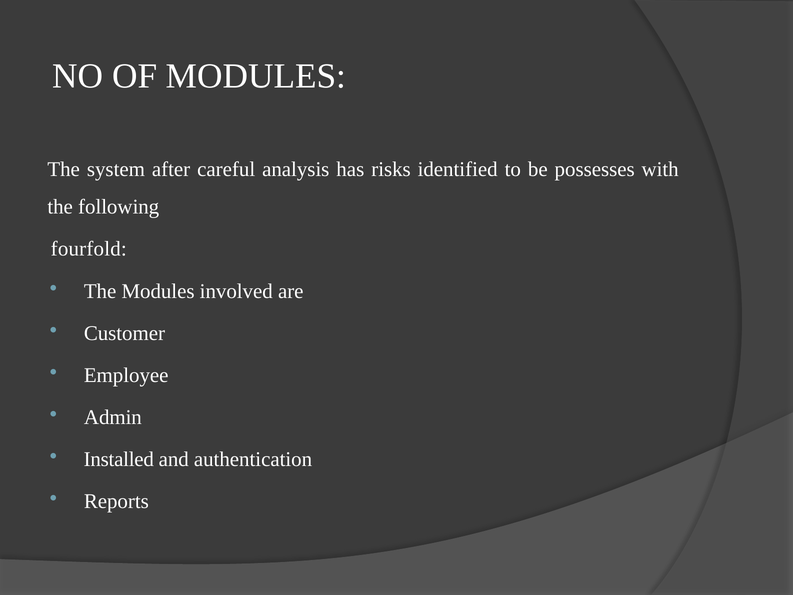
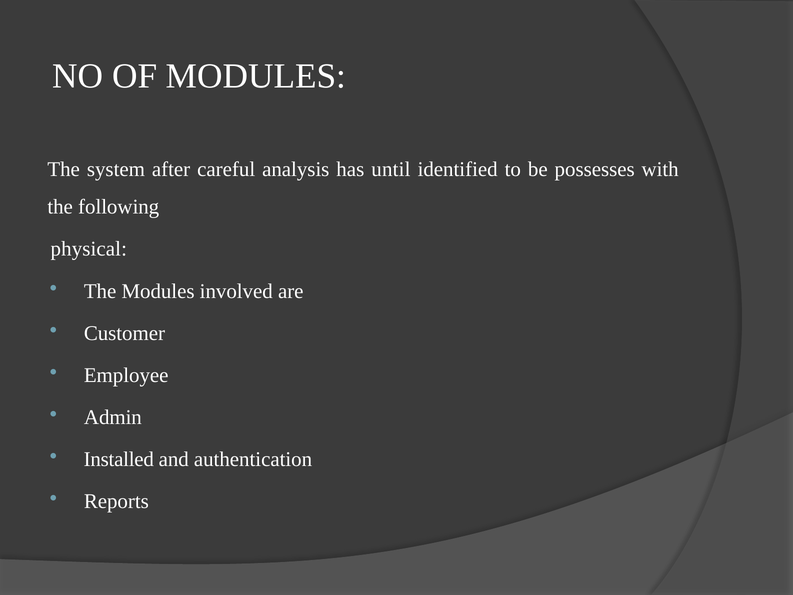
risks: risks -> until (391, 169)
fourfold: fourfold -> physical (89, 249)
